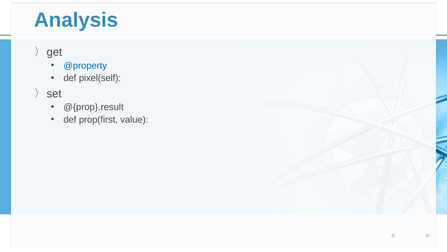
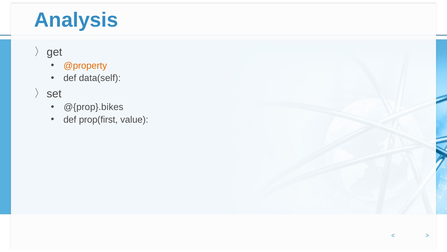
@property colour: blue -> orange (85, 65)
pixel(self: pixel(self -> data(self (100, 78)
@{prop}.result: @{prop}.result -> @{prop}.bikes (93, 107)
